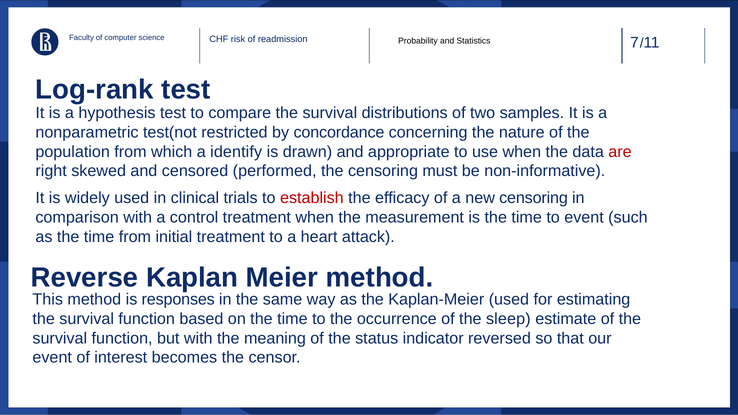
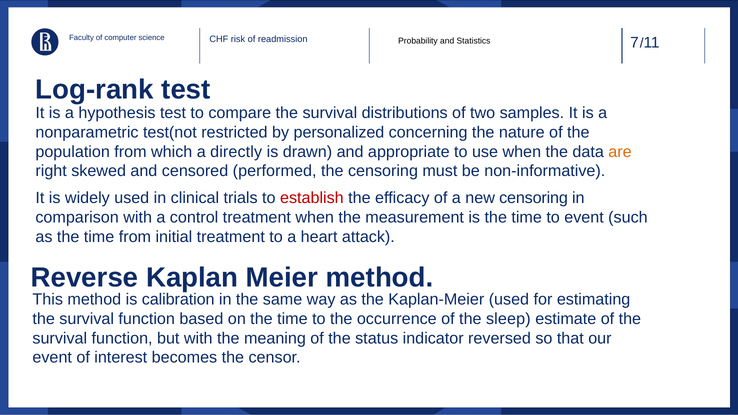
concordance: concordance -> personalized (339, 132)
identify: identify -> directly (236, 152)
are colour: red -> orange (620, 152)
responses: responses -> calibration (178, 300)
